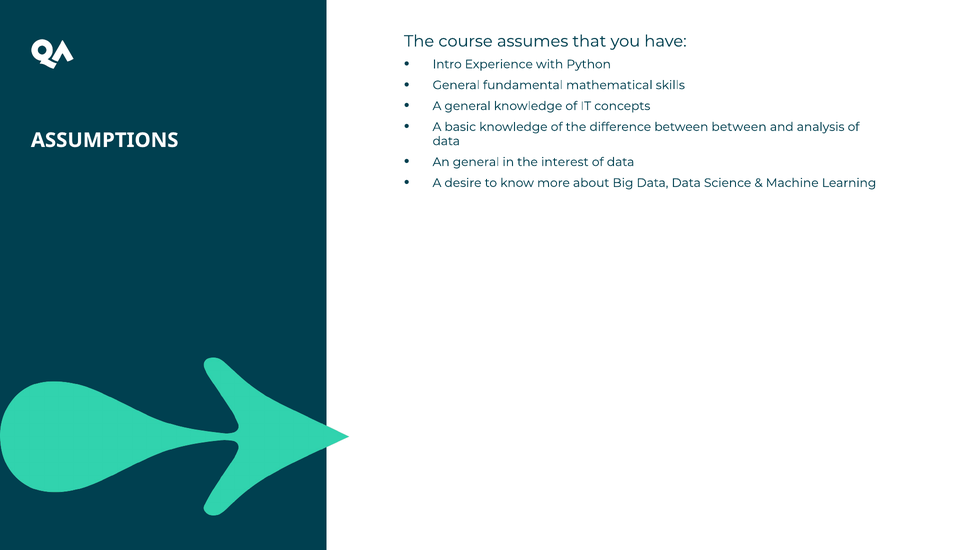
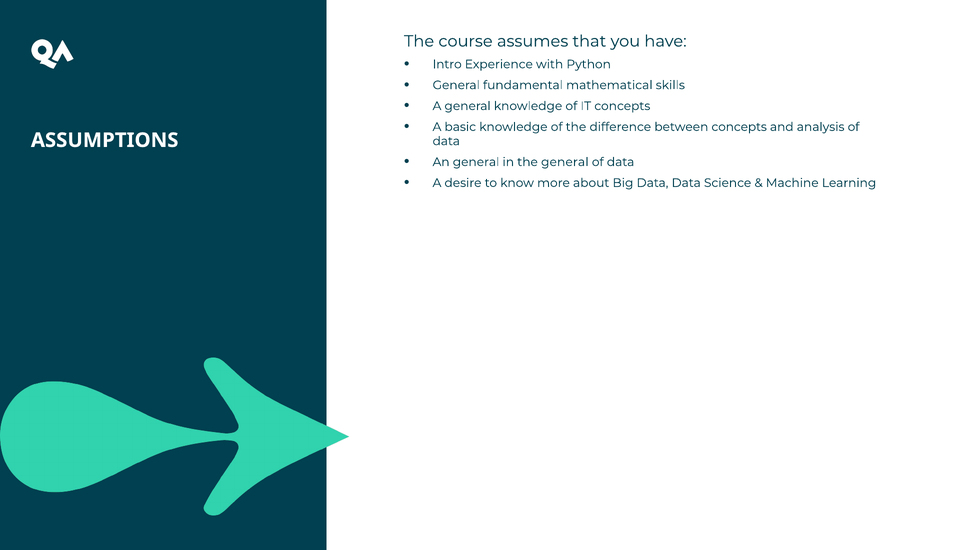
between between: between -> concepts (739, 127)
the interest: interest -> general (565, 162)
